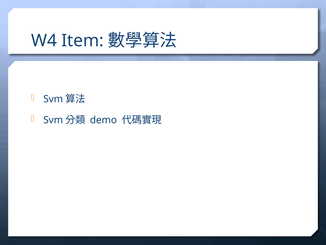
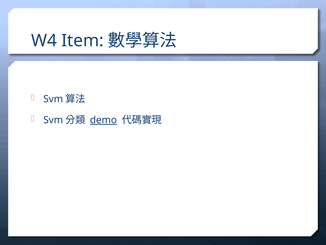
demo underline: none -> present (103, 120)
